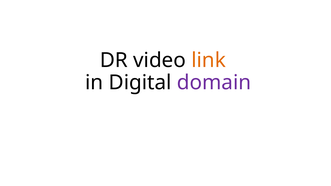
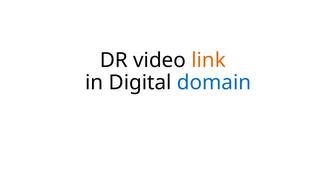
domain colour: purple -> blue (214, 83)
